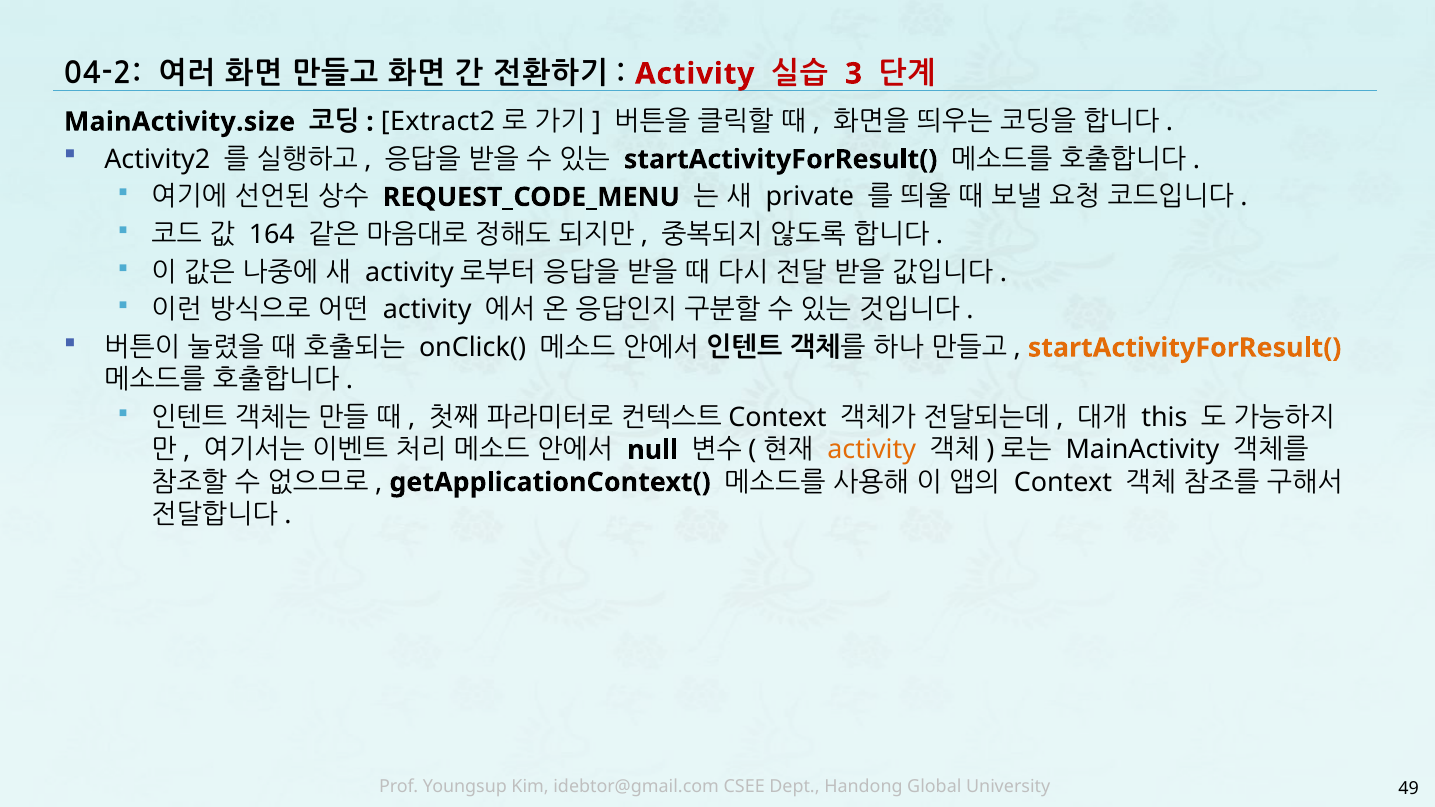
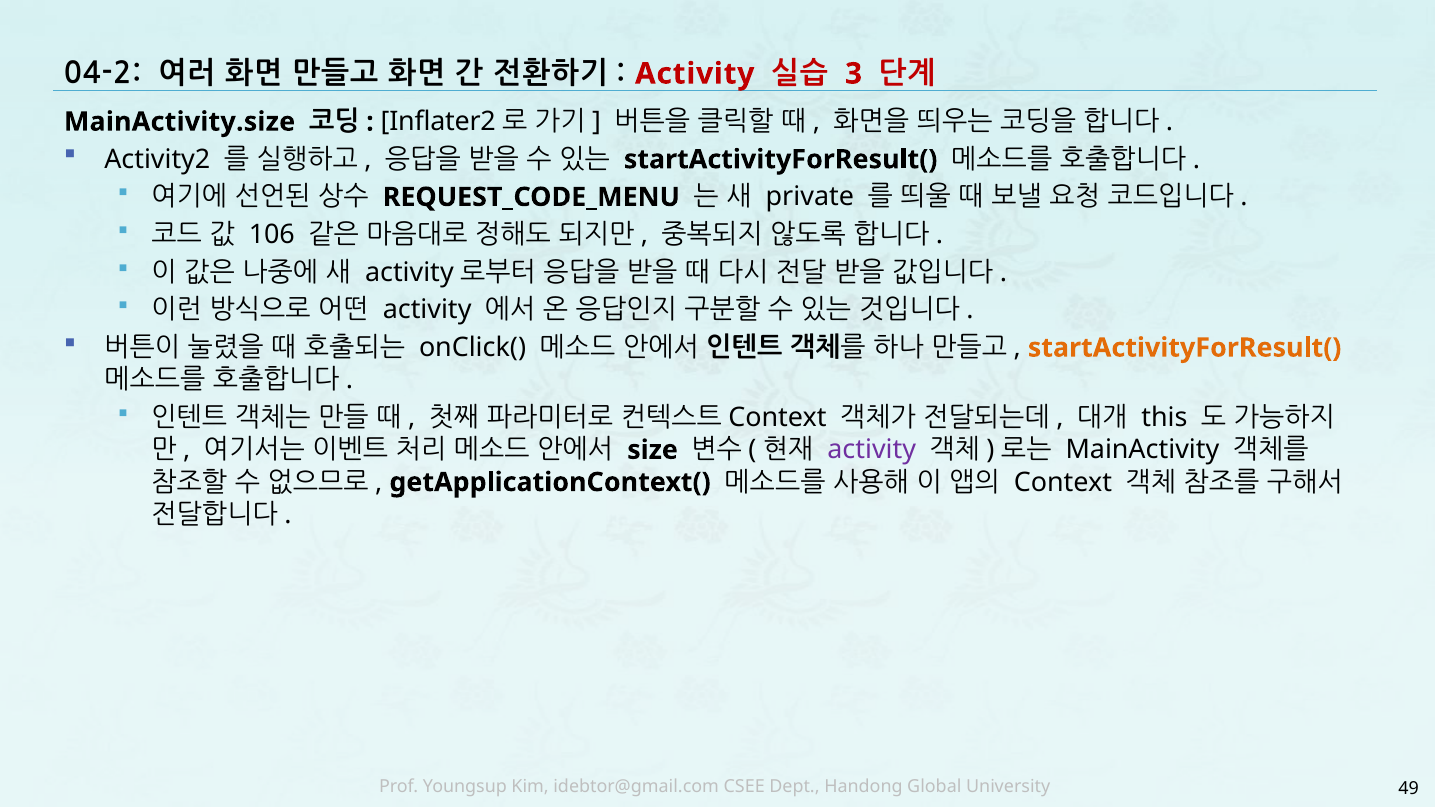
Extract2: Extract2 -> Inflater2 (438, 122)
164: 164 -> 106 (272, 235)
null: null -> size (653, 450)
activity colour: orange -> purple (872, 450)
